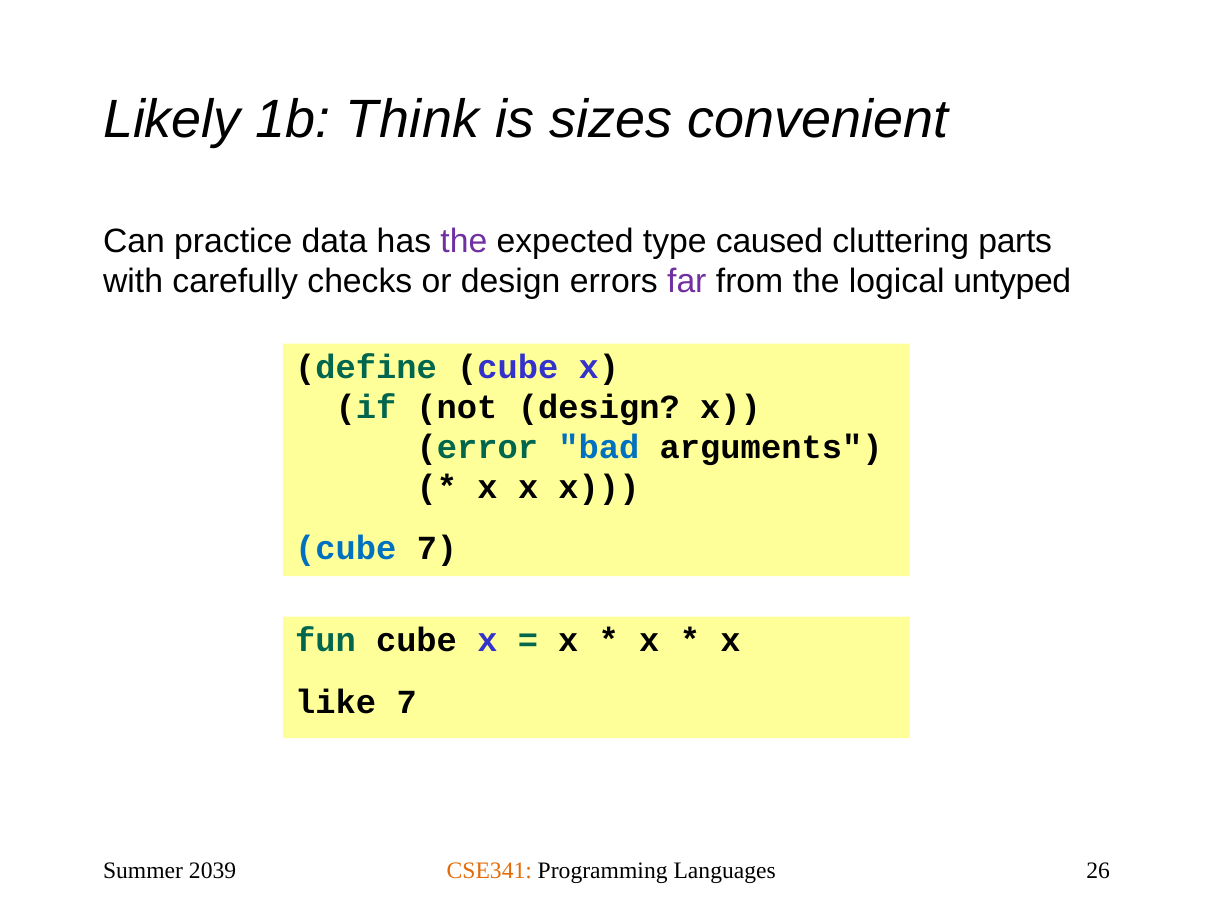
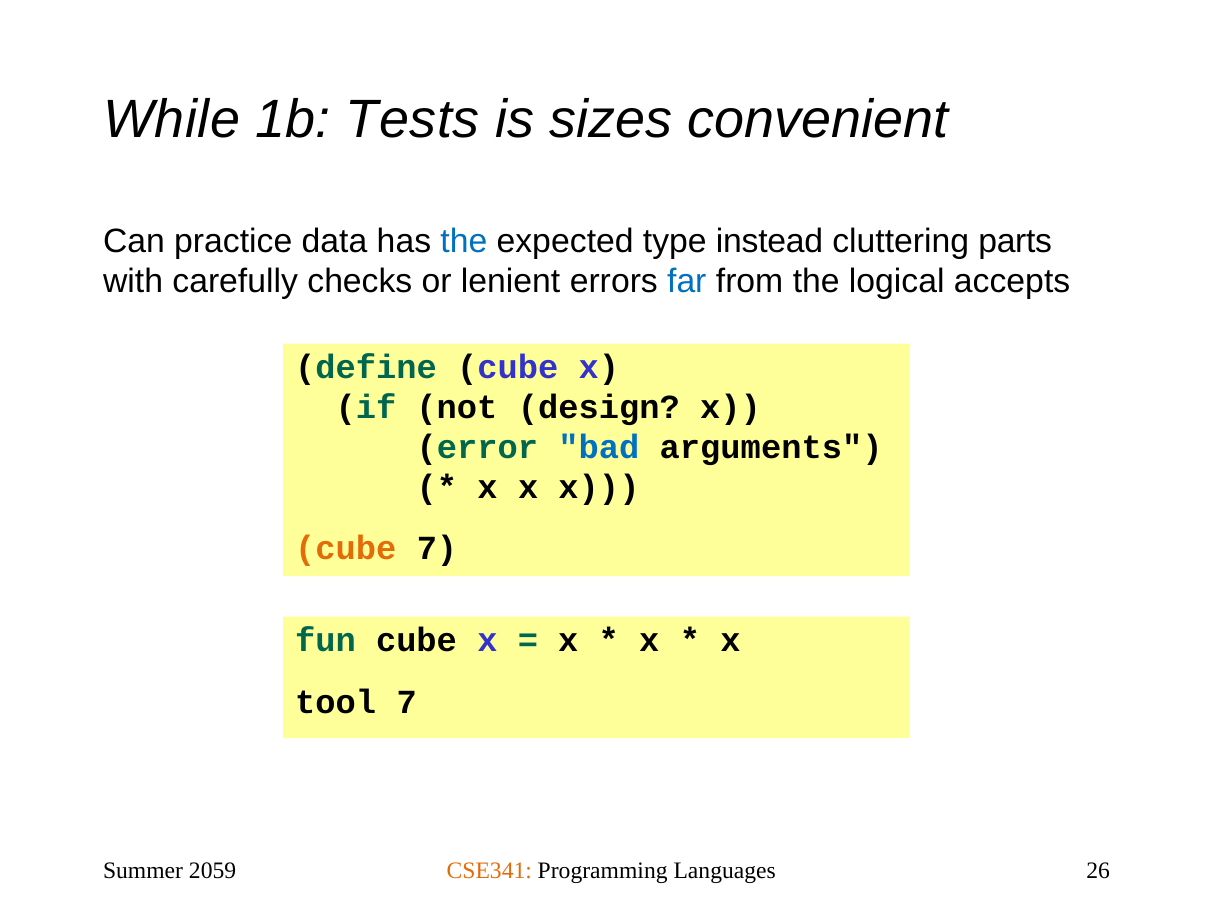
Likely: Likely -> While (172, 120)
Think: Think -> Tests (413, 120)
the colour: purple -> blue (464, 241)
caused: caused -> instead (770, 241)
or design: design -> lenient (511, 281)
far colour: purple -> blue (687, 281)
untyped: untyped -> accepts (1012, 281)
cube colour: blue -> orange (346, 548)
like: like -> tool (336, 702)
2039: 2039 -> 2059 (213, 871)
